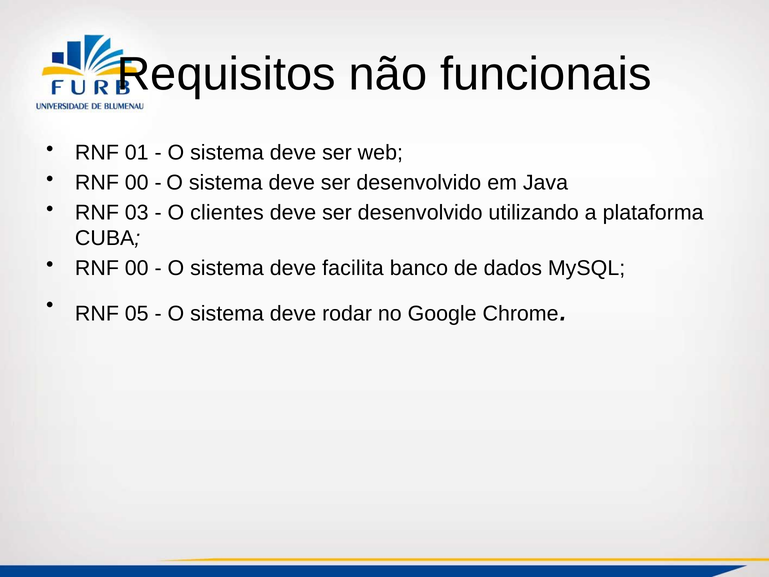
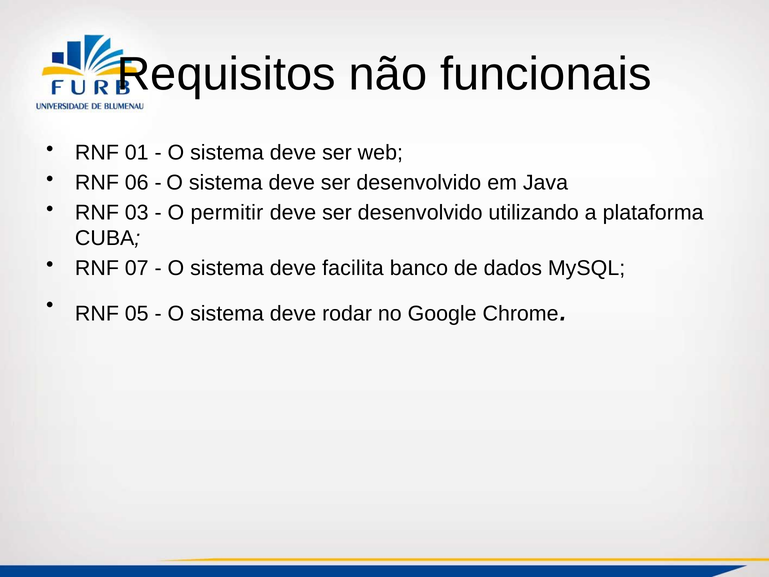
00: 00 -> 06 (137, 183)
clientes: clientes -> permitir (227, 213)
00: 00 -> 07 (137, 268)
